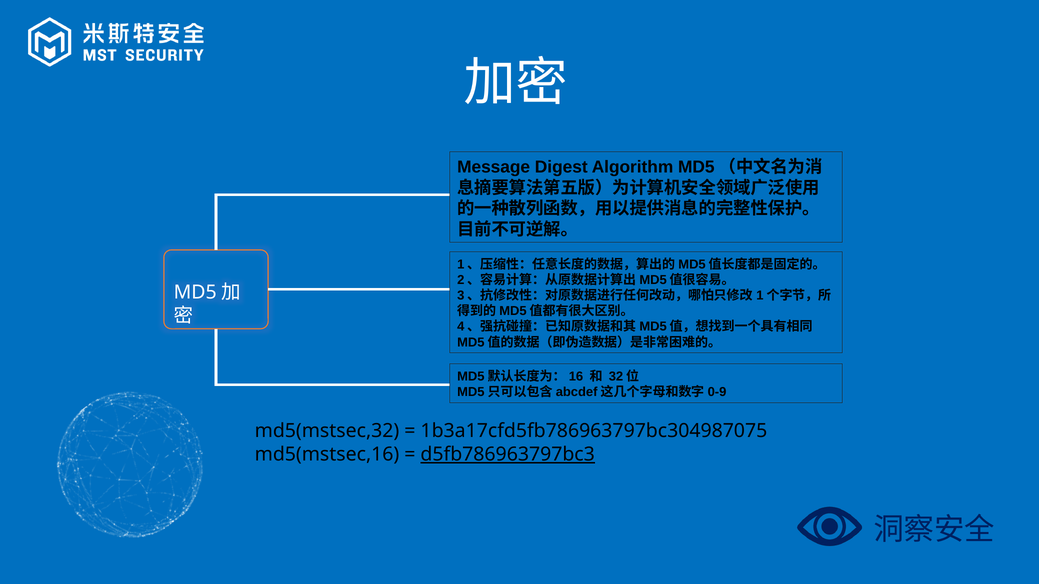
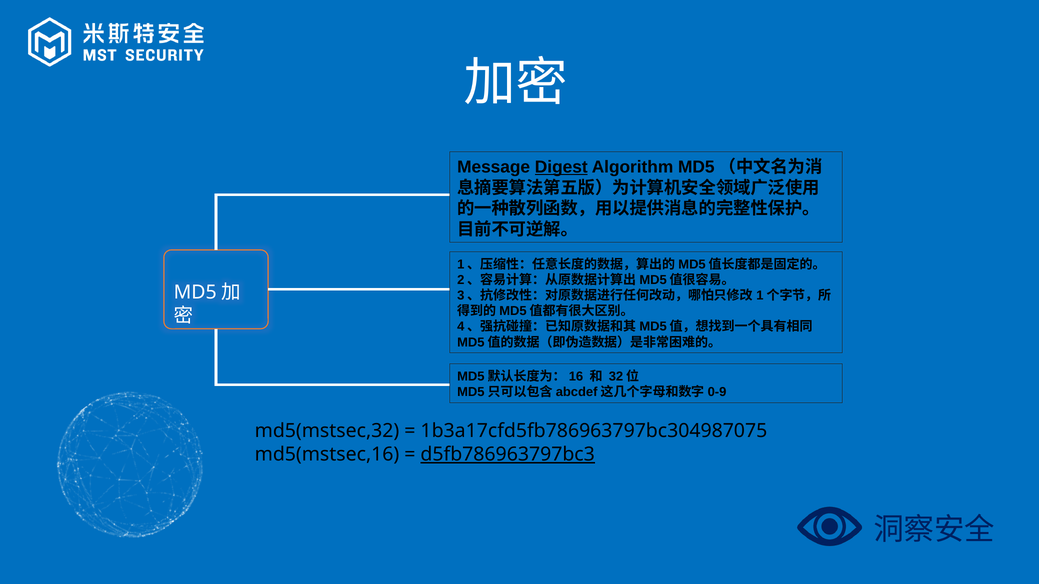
Digest underline: none -> present (561, 167)
